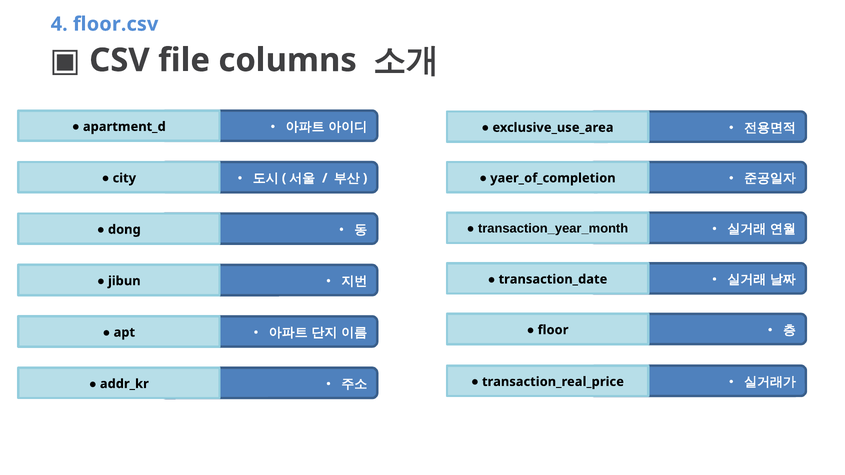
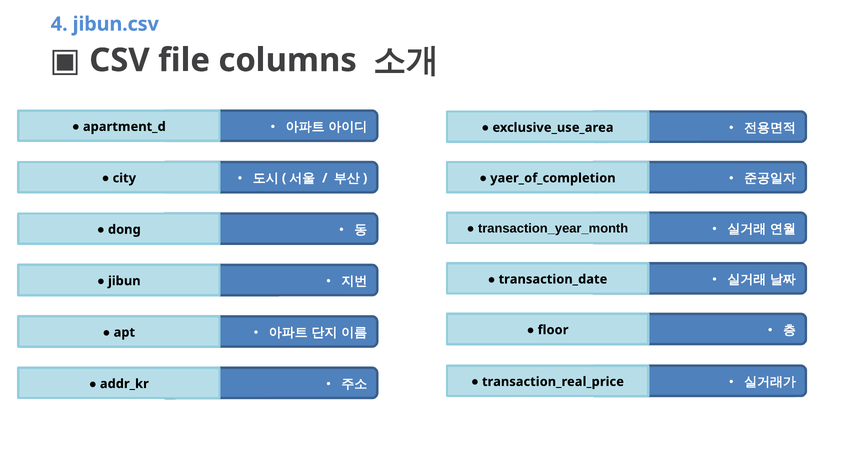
floor.csv: floor.csv -> jibun.csv (116, 24)
